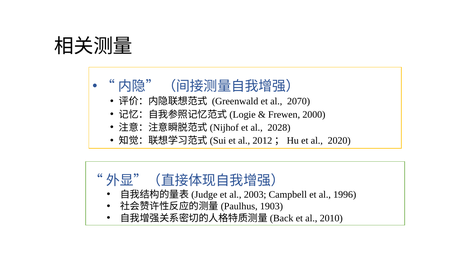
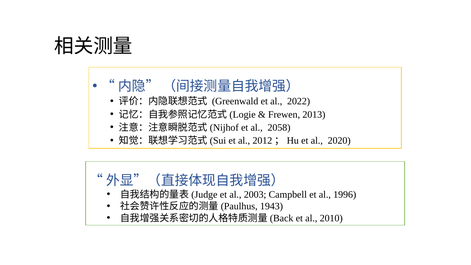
2070: 2070 -> 2022 (299, 101)
2000: 2000 -> 2013 (314, 114)
2028: 2028 -> 2058 (279, 127)
1903: 1903 -> 1943 (271, 206)
